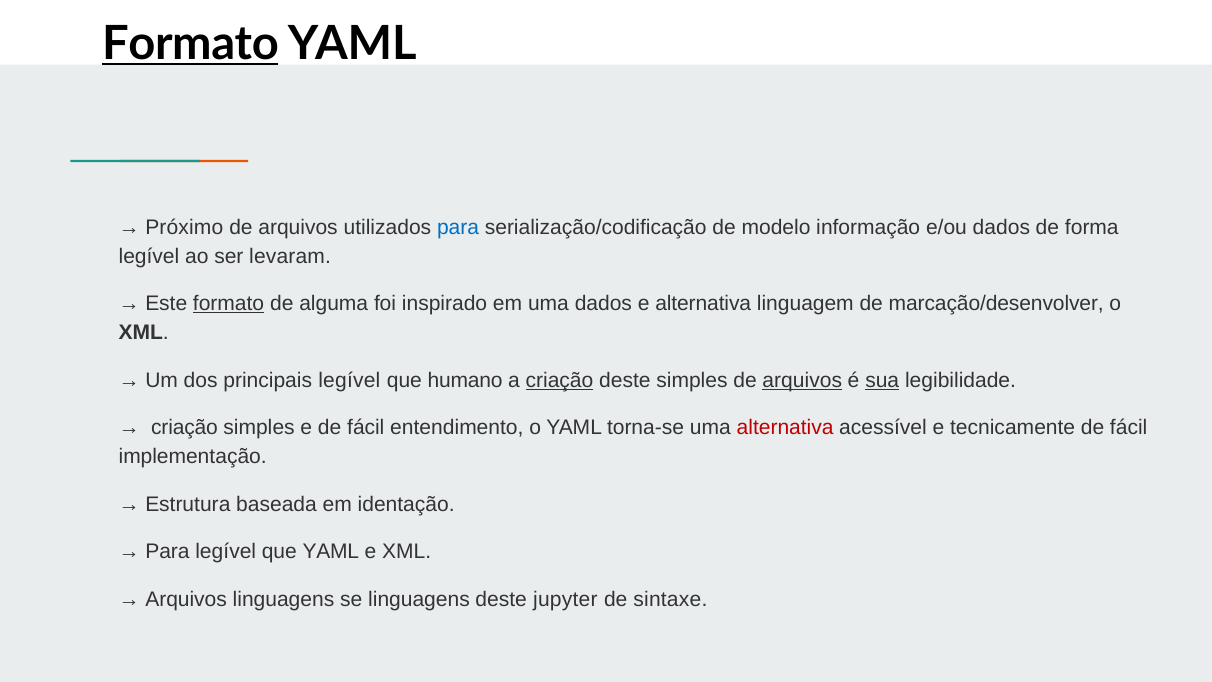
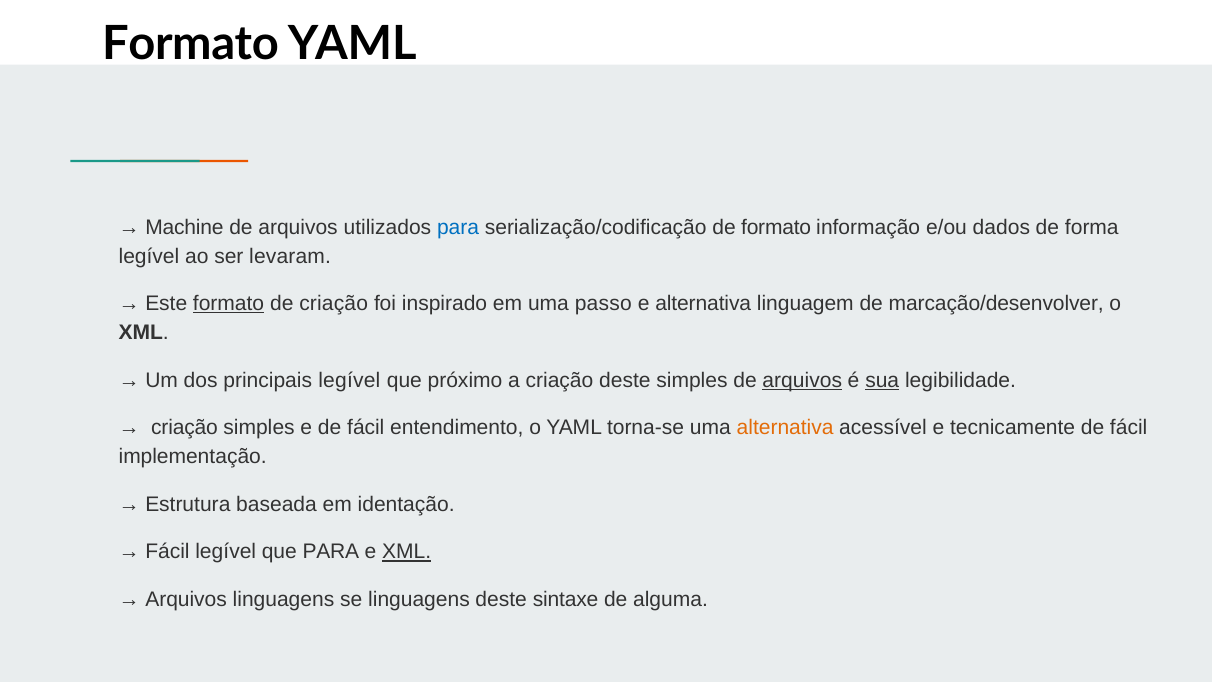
Formato underline: present -> none (191, 44)
Próximo: Próximo -> Machine (184, 227)
de modelo: modelo -> formato (776, 227)
de alguma: alguma -> criação (334, 304)
uma dados: dados -> passo (603, 304)
humano: humano -> próximo (465, 380)
criação underline: present -> none (560, 380)
alternativa colour: red -> orange (785, 428)
Para: Para -> Fácil (167, 552)
que YAML: YAML -> PARA (331, 552)
XML underline: none -> present (407, 552)
jupyter: jupyter -> sintaxe (566, 599)
sintaxe: sintaxe -> alguma (671, 599)
